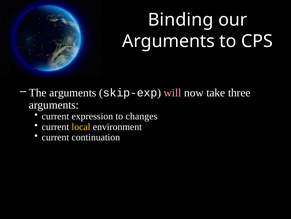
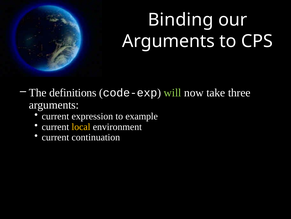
The arguments: arguments -> definitions (73, 92)
skip-exp: skip-exp -> code-exp (130, 92)
will colour: pink -> light green (173, 92)
changes: changes -> example (142, 116)
